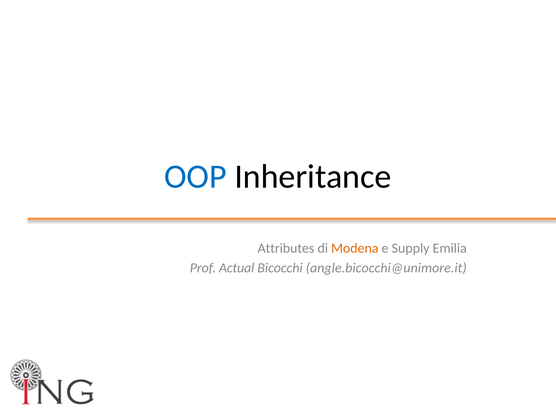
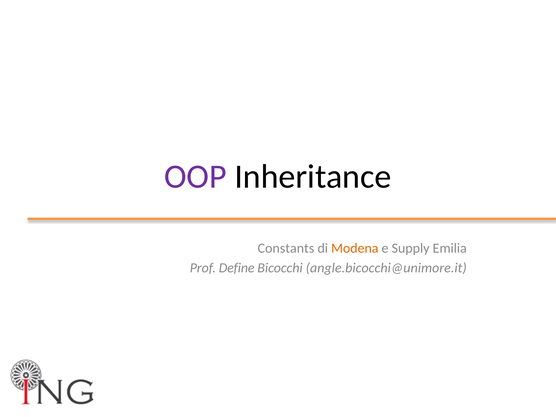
OOP colour: blue -> purple (195, 177)
Attributes: Attributes -> Constants (286, 248)
Actual: Actual -> Define (237, 268)
